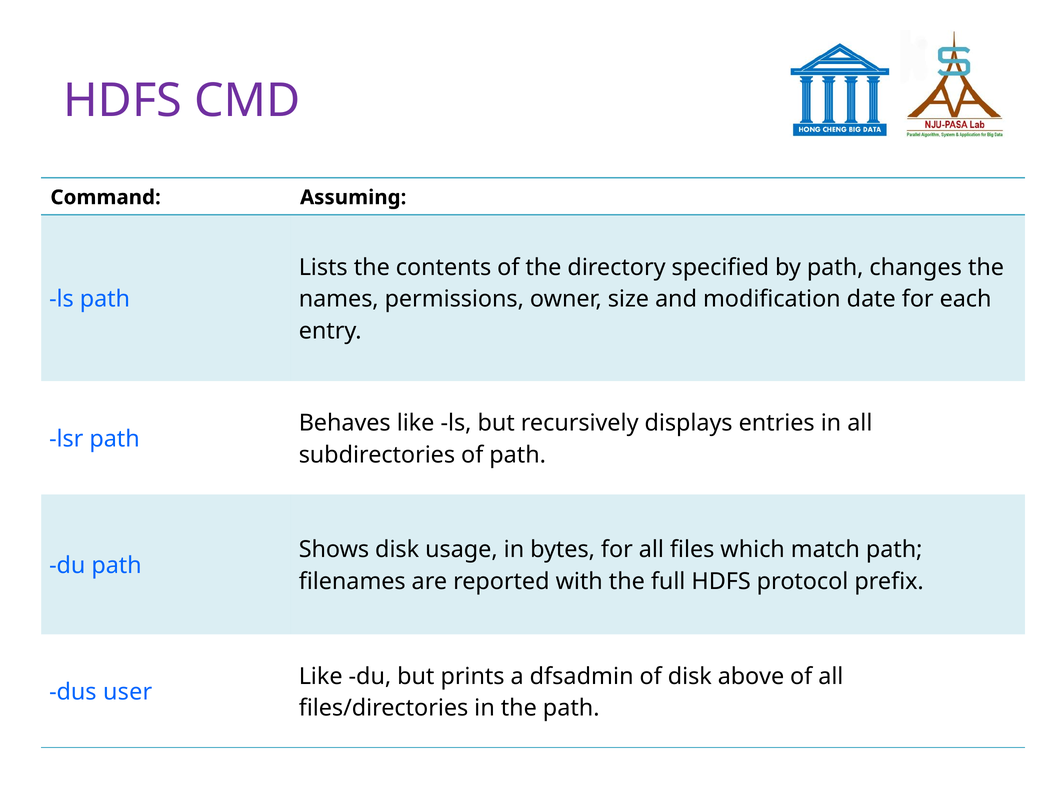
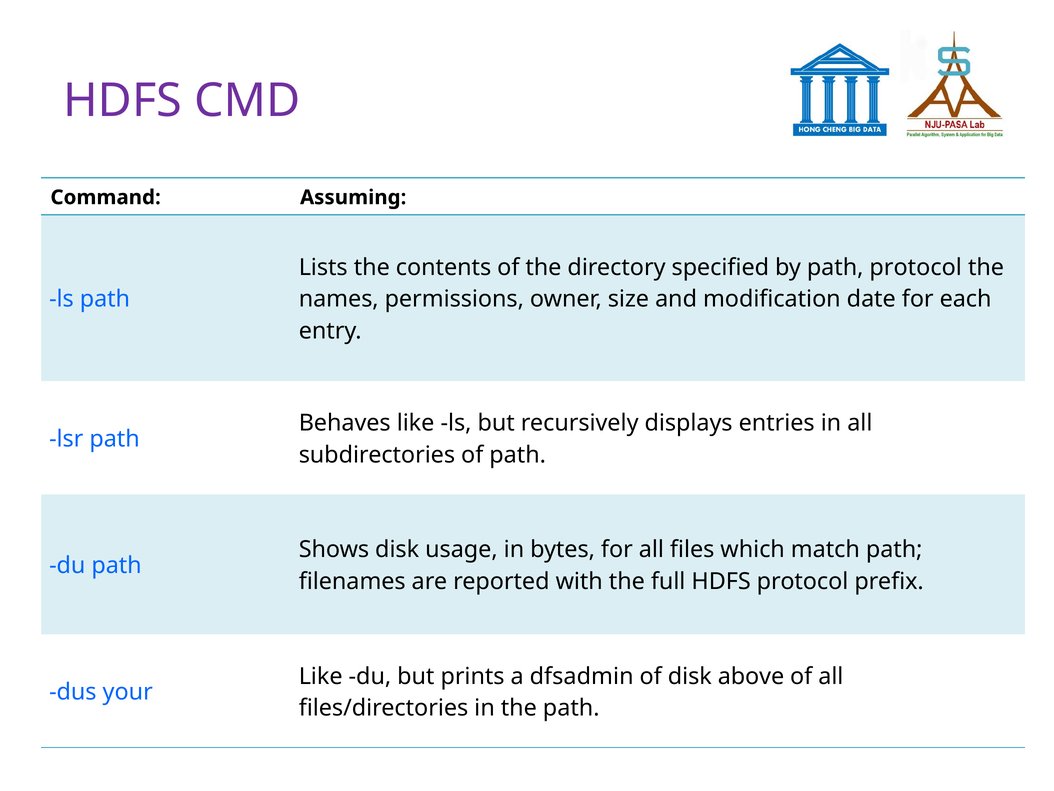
path changes: changes -> protocol (916, 267)
user: user -> your (128, 692)
